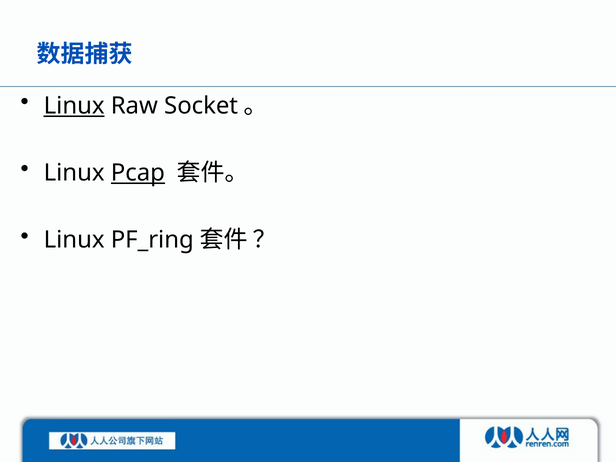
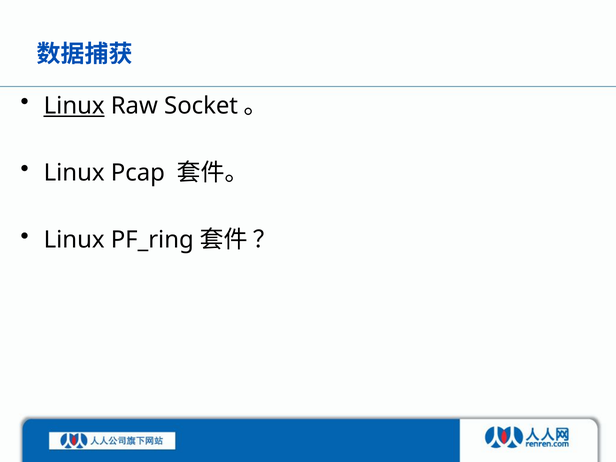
Pcap underline: present -> none (138, 173)
